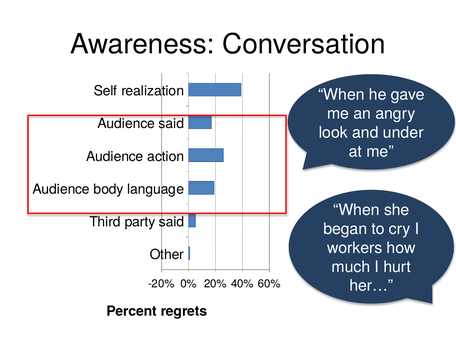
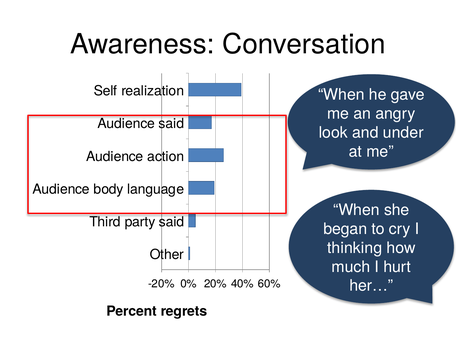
workers: workers -> thinking (355, 248)
